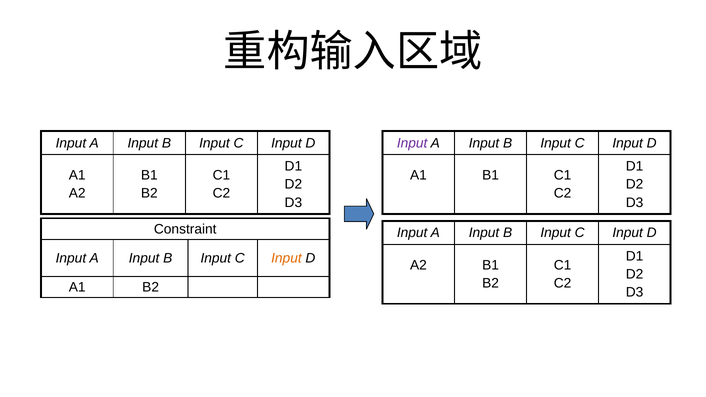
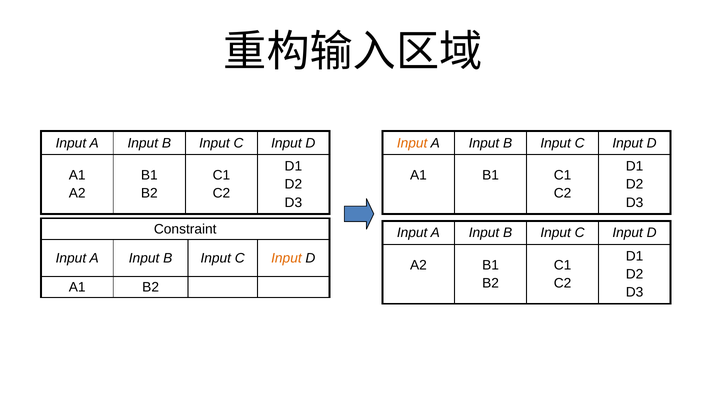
Input colour: purple -> orange (412, 143)
